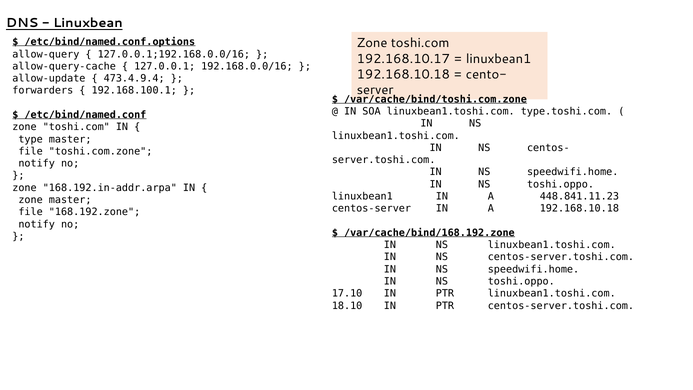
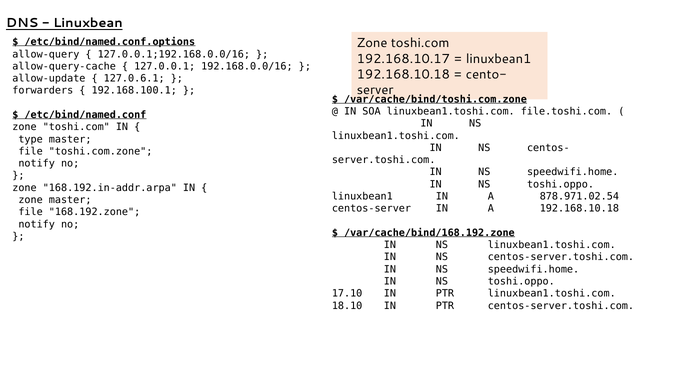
473.4.9.4: 473.4.9.4 -> 127.0.6.1 (134, 78)
type.toshi.com: type.toshi.com -> file.toshi.com (566, 111)
448.841.11.23: 448.841.11.23 -> 878.971.02.54 (579, 196)
